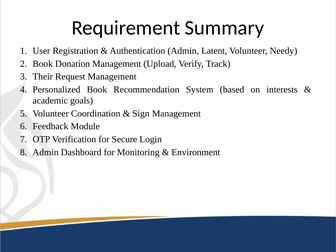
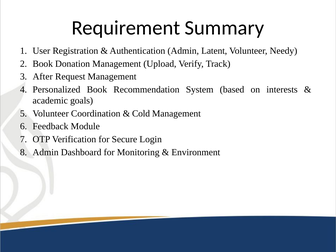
Their: Their -> After (43, 77)
Sign: Sign -> Cold (141, 114)
